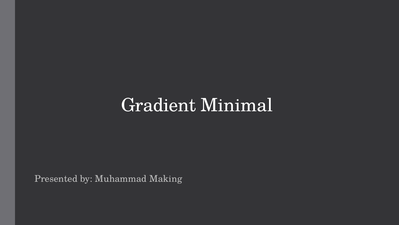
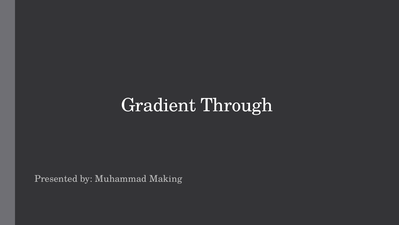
Minimal: Minimal -> Through (237, 105)
